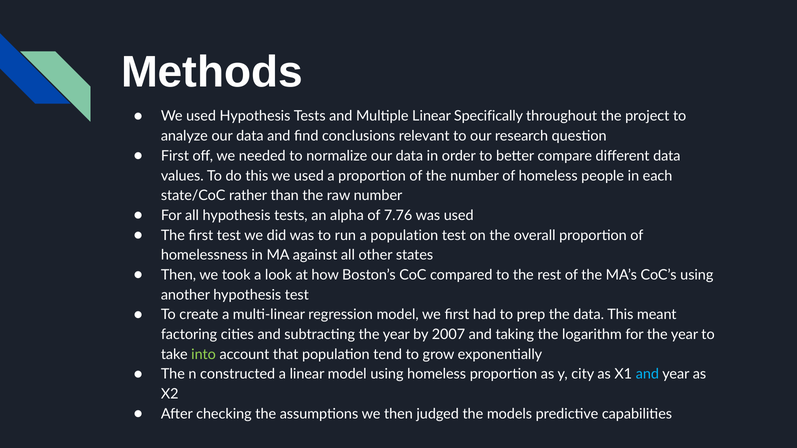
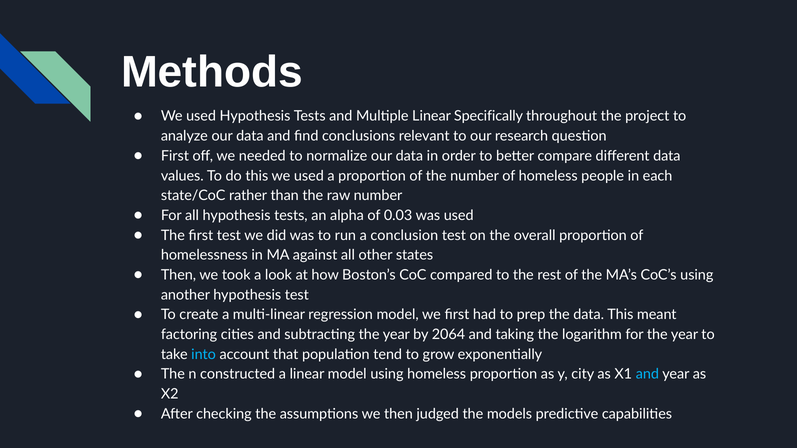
7.76: 7.76 -> 0.03 (398, 216)
a population: population -> conclusion (404, 235)
2007: 2007 -> 2064 (448, 335)
into colour: light green -> light blue (204, 355)
